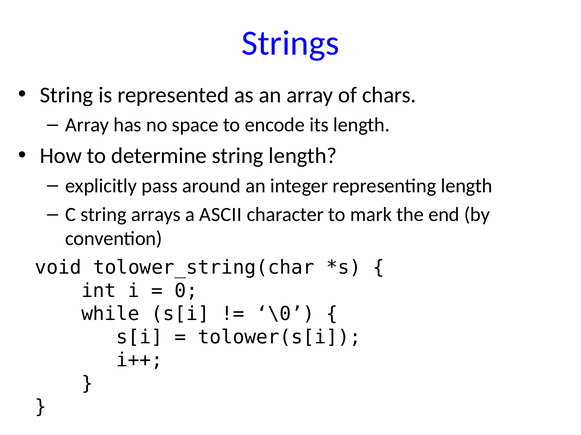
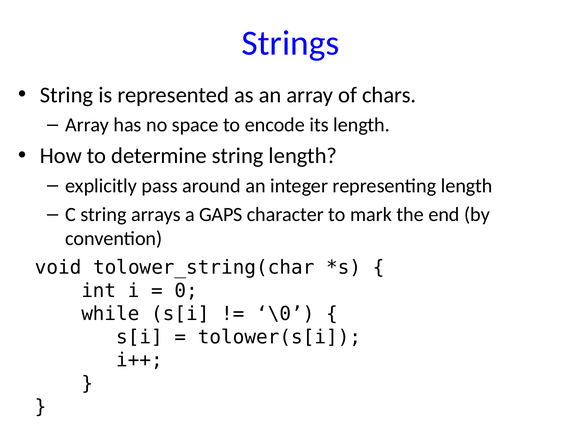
ASCII: ASCII -> GAPS (221, 215)
